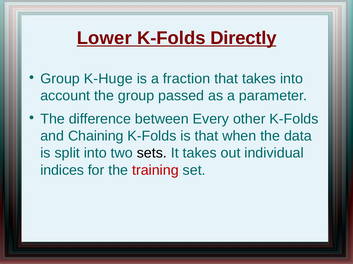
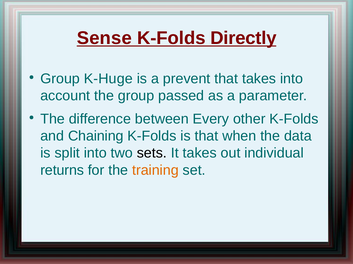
Lower: Lower -> Sense (104, 38)
fraction: fraction -> prevent (187, 79)
indices: indices -> returns (62, 171)
training colour: red -> orange (155, 171)
